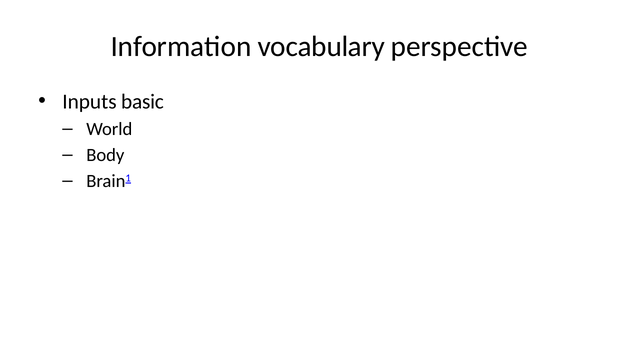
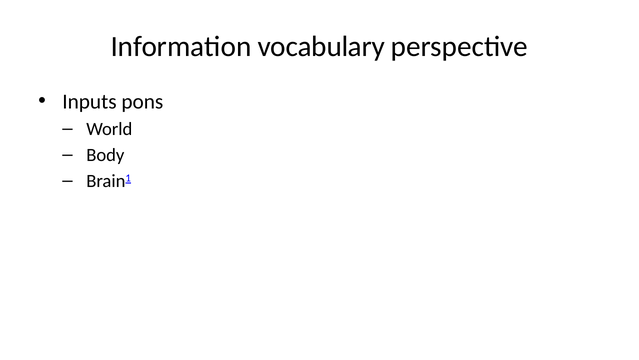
basic: basic -> pons (142, 101)
